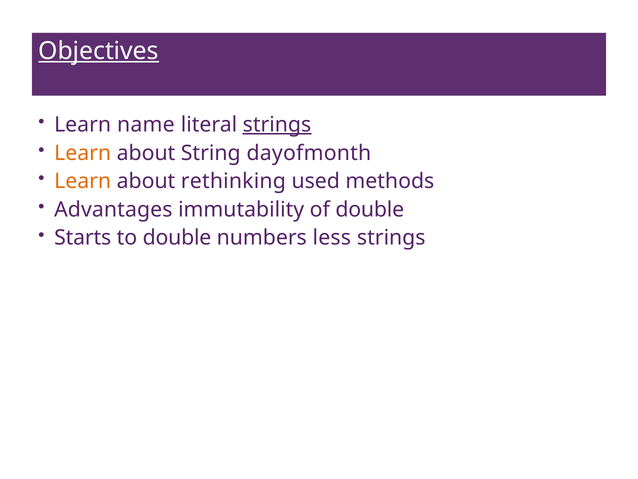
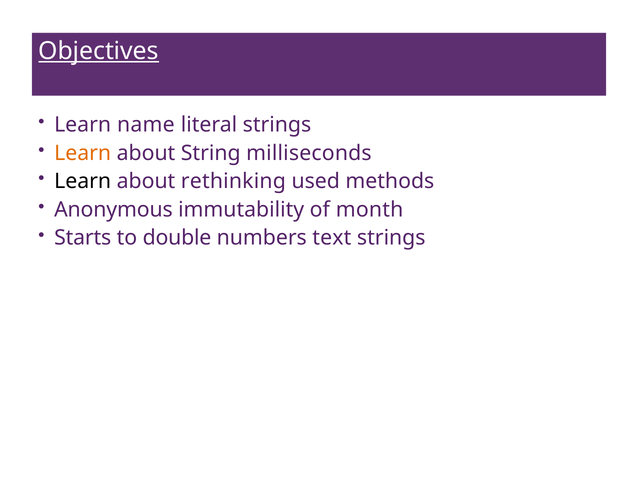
strings underline: present -> none (277, 125)
dayofmonth: dayofmonth -> milliseconds (309, 153)
Learn colour: orange -> black (83, 181)
Advantages: Advantages -> Anonymous (113, 209)
of double: double -> month (370, 209)
less: less -> text (332, 238)
